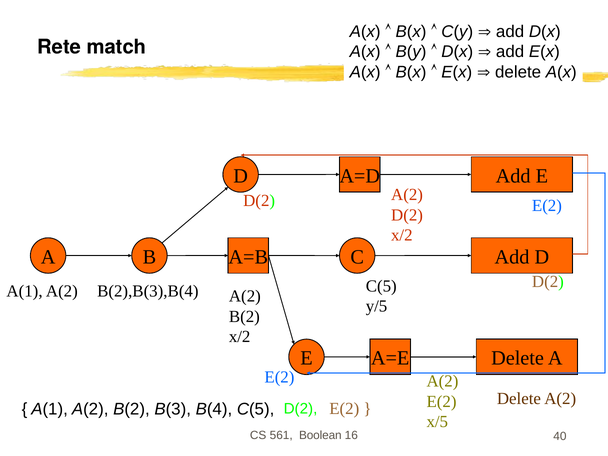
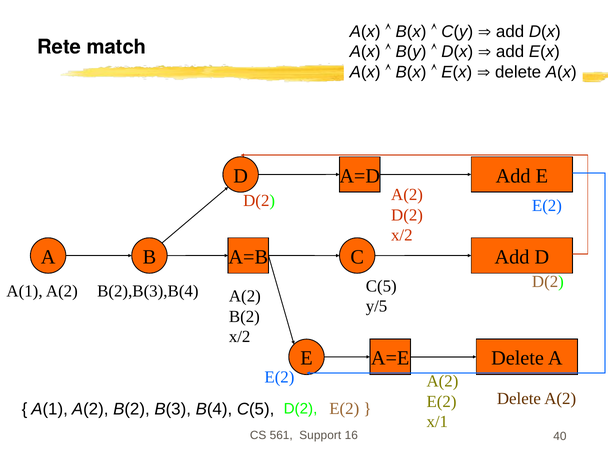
x/5: x/5 -> x/1 (437, 422)
Boolean: Boolean -> Support (320, 435)
